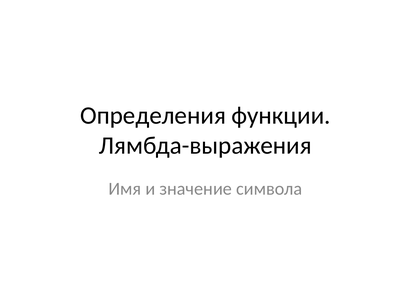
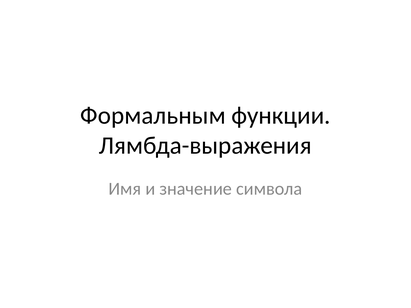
Определения: Определения -> Формальным (153, 115)
